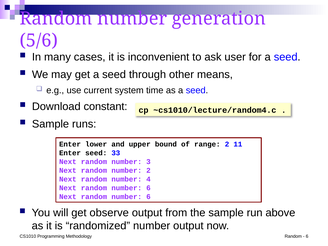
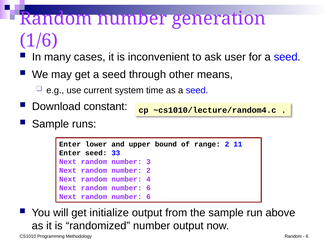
5/6: 5/6 -> 1/6 (39, 41)
observe: observe -> initialize (109, 213)
